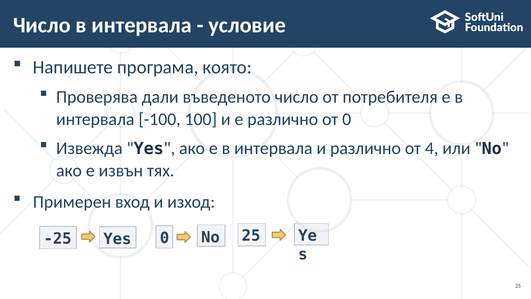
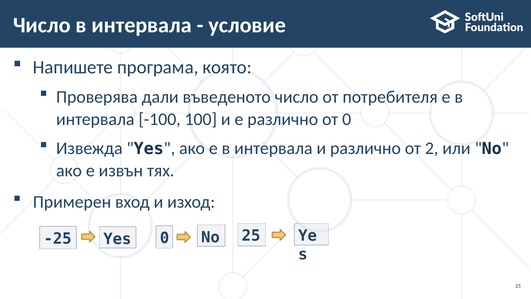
4: 4 -> 2 (432, 148)
